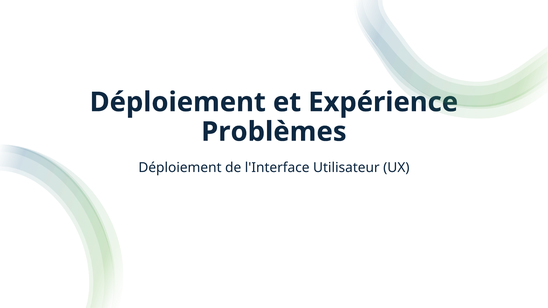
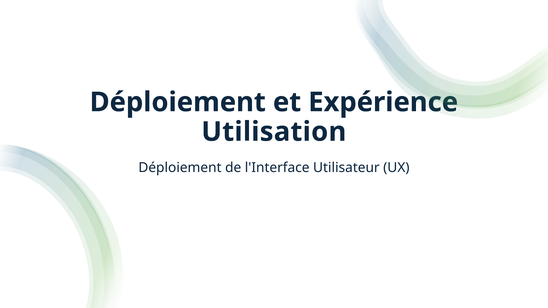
Problèmes: Problèmes -> Utilisation (274, 132)
